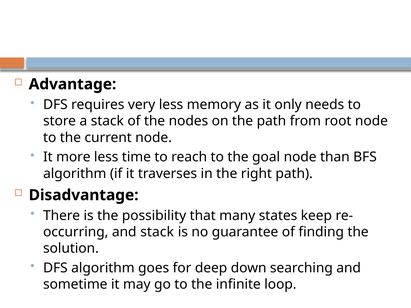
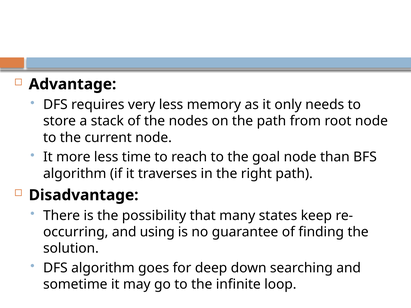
and stack: stack -> using (157, 232)
